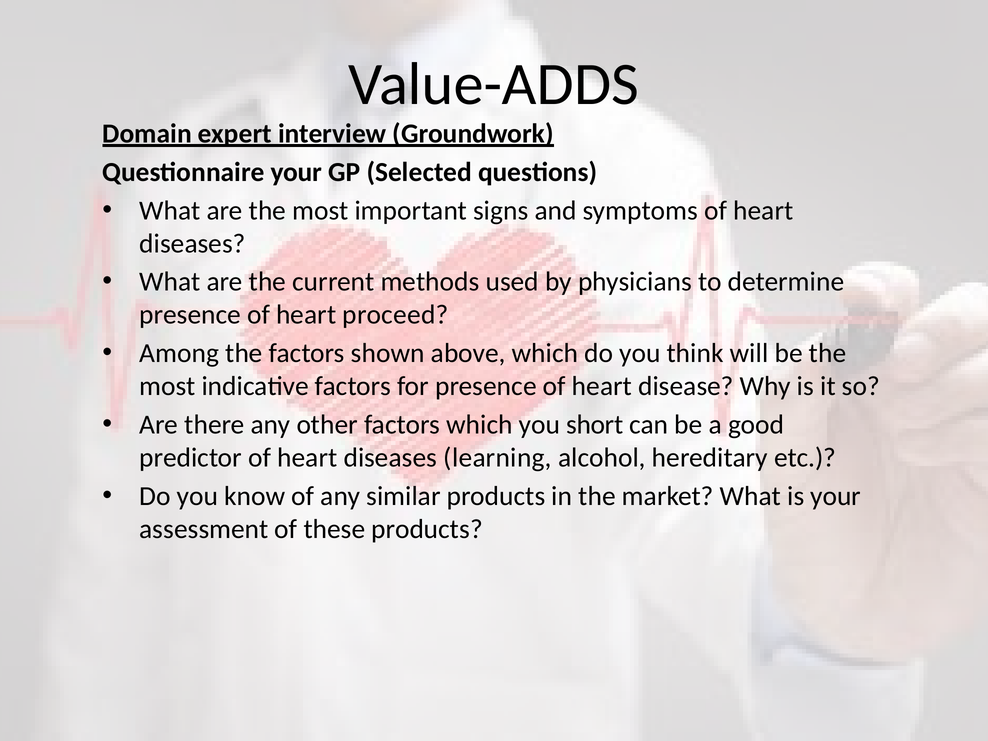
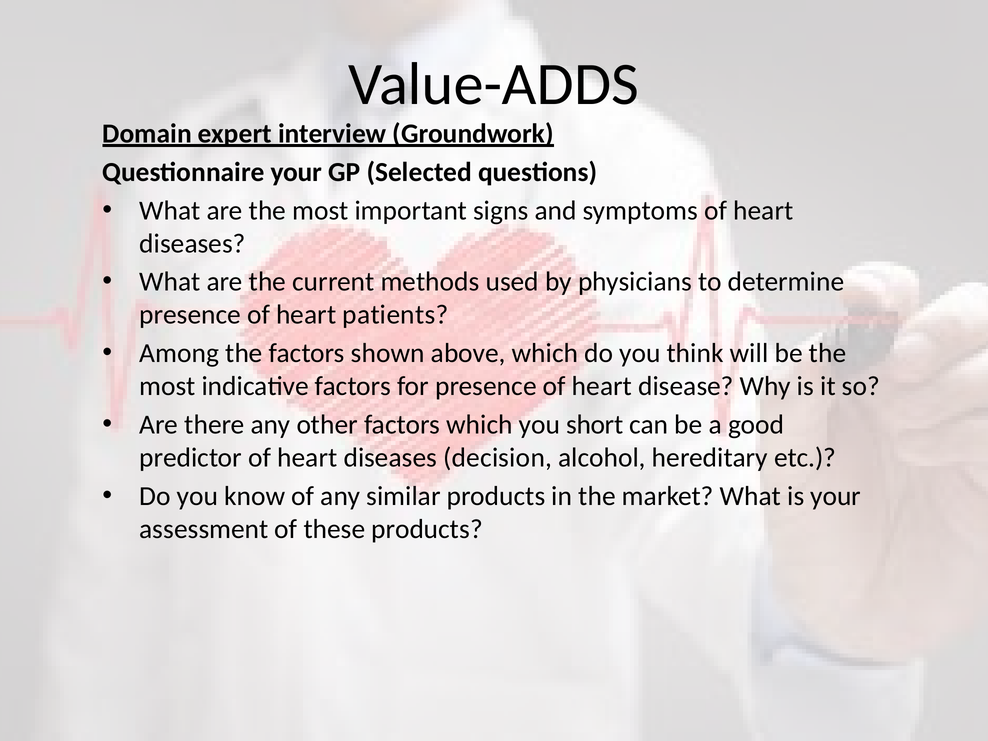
proceed: proceed -> patients (395, 315)
learning: learning -> decision (498, 458)
